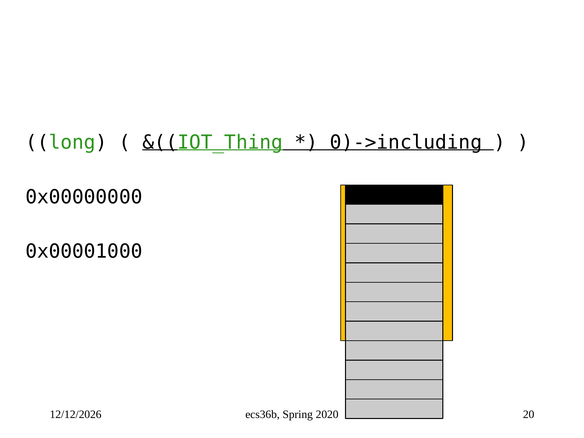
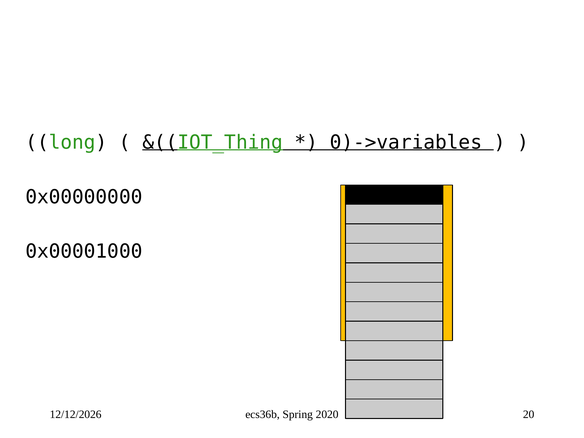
0)->including: 0)->including -> 0)->variables (406, 143)
